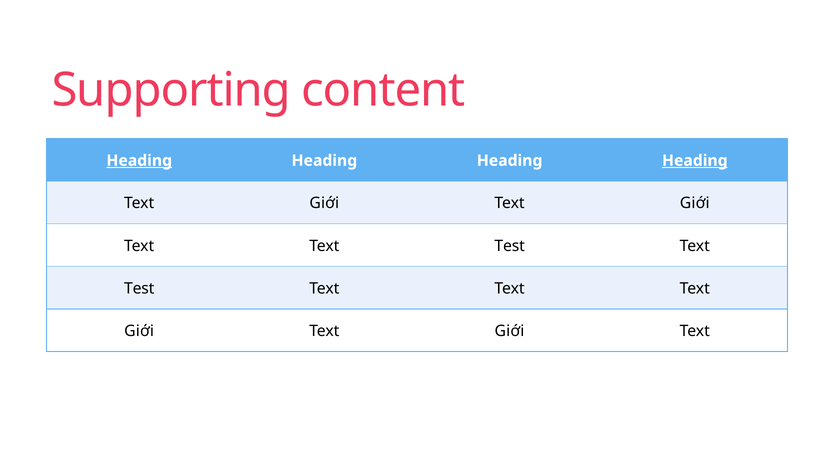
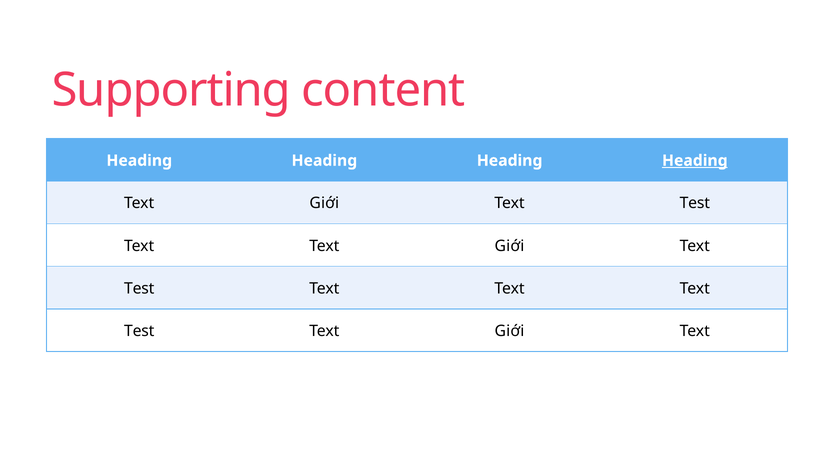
Heading underline: present -> none (139, 161)
Giới: Giới -> Test (695, 203)
Text Text Test: Test -> Giới (509, 246)
Giới: Giới -> Test (139, 331)
